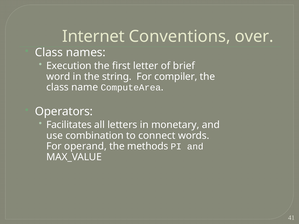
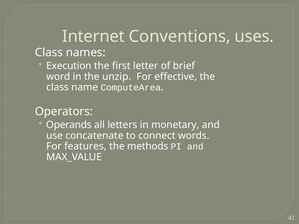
over: over -> uses (254, 36)
string: string -> unzip (117, 77)
compiler: compiler -> effective (176, 77)
Facilitates: Facilitates -> Operands (69, 125)
combination: combination -> concatenate (94, 136)
operand: operand -> features (85, 146)
